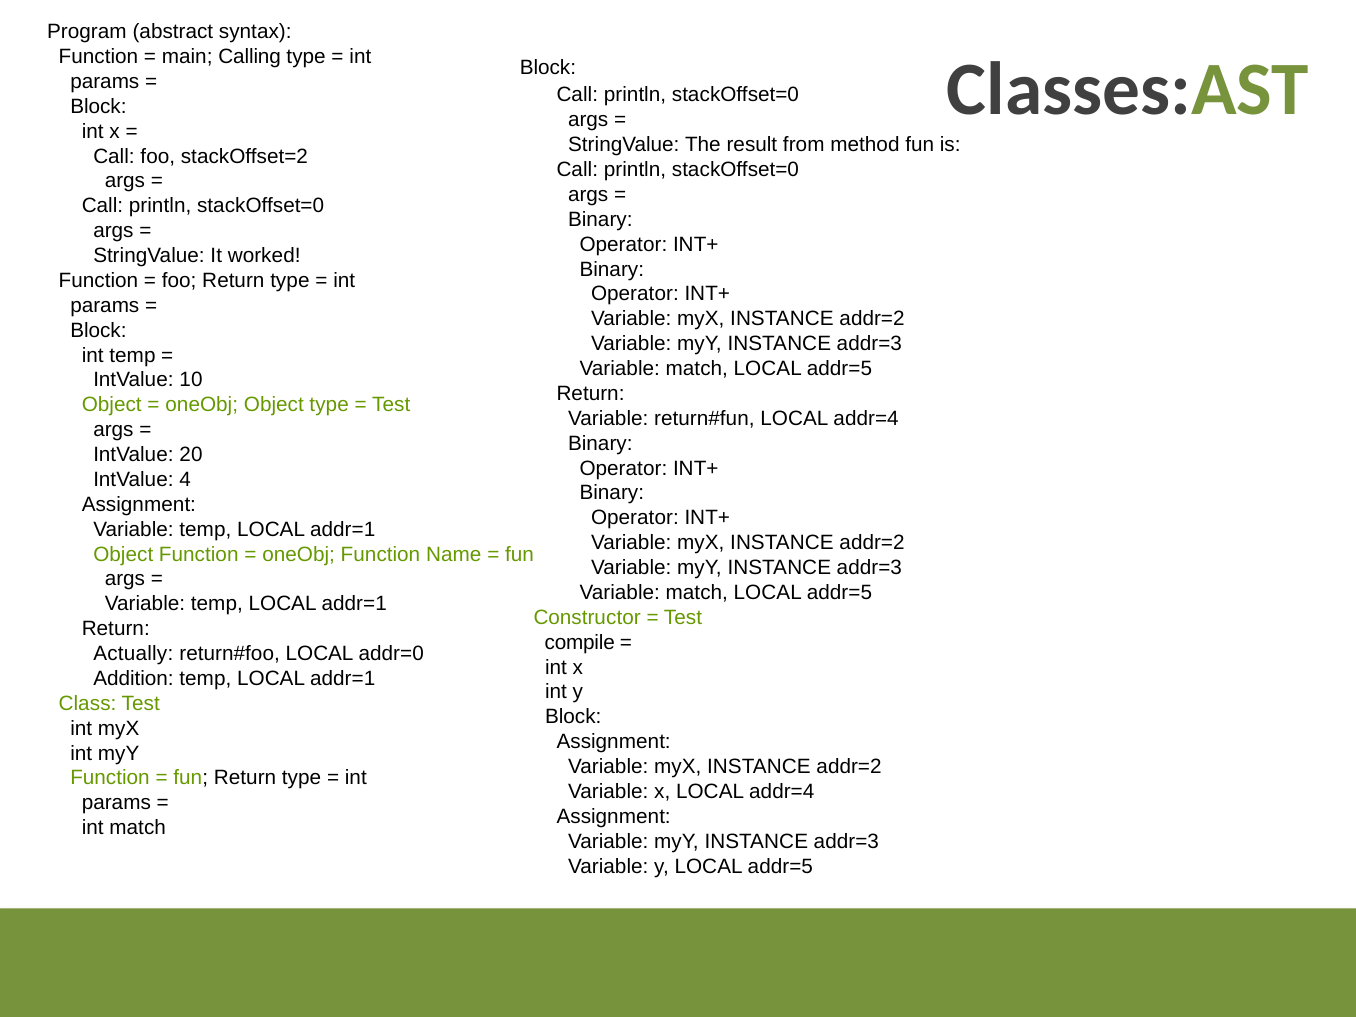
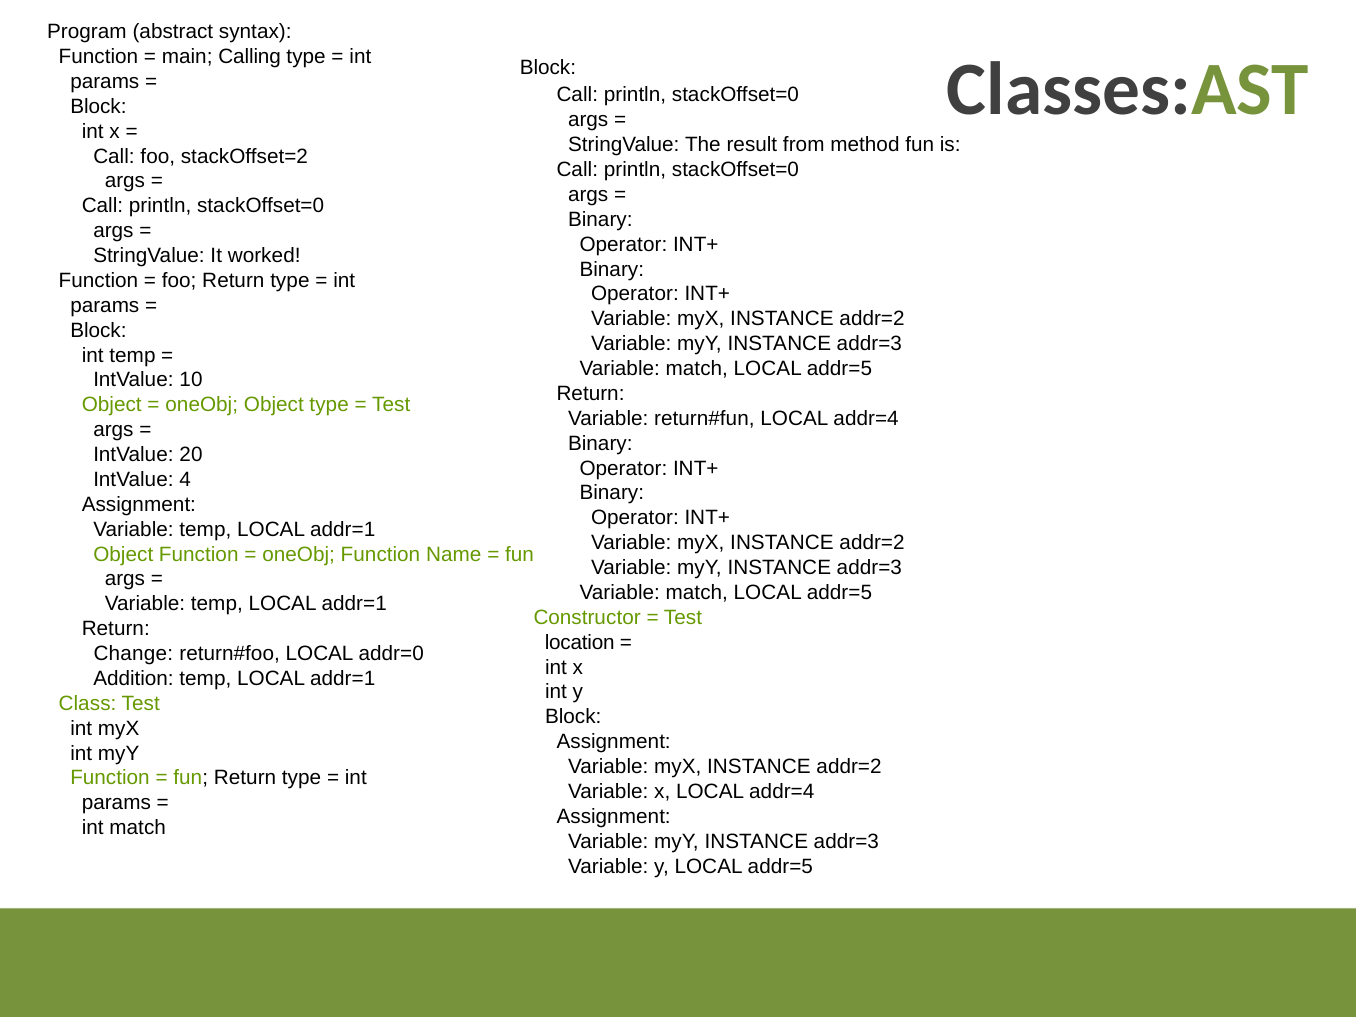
compile: compile -> location (580, 642)
Actually: Actually -> Change (133, 654)
